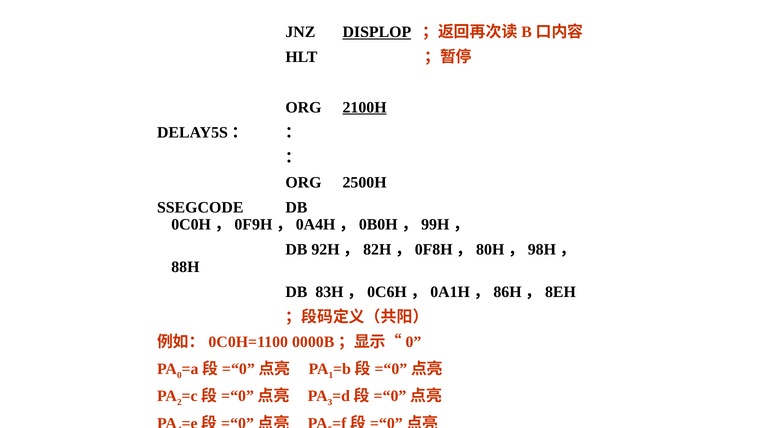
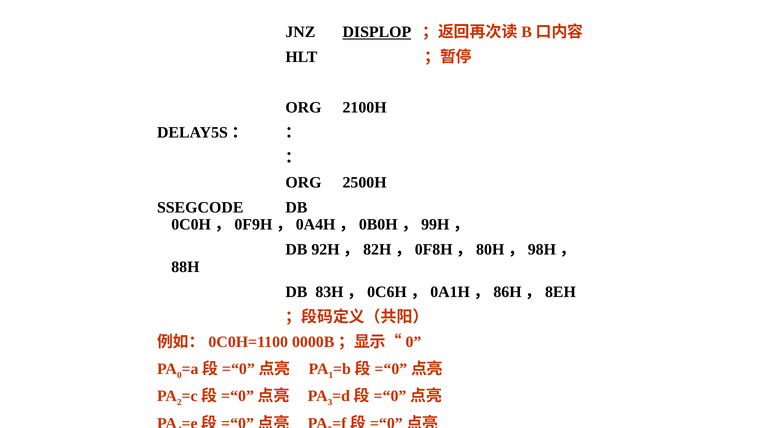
2100H underline: present -> none (365, 107)
